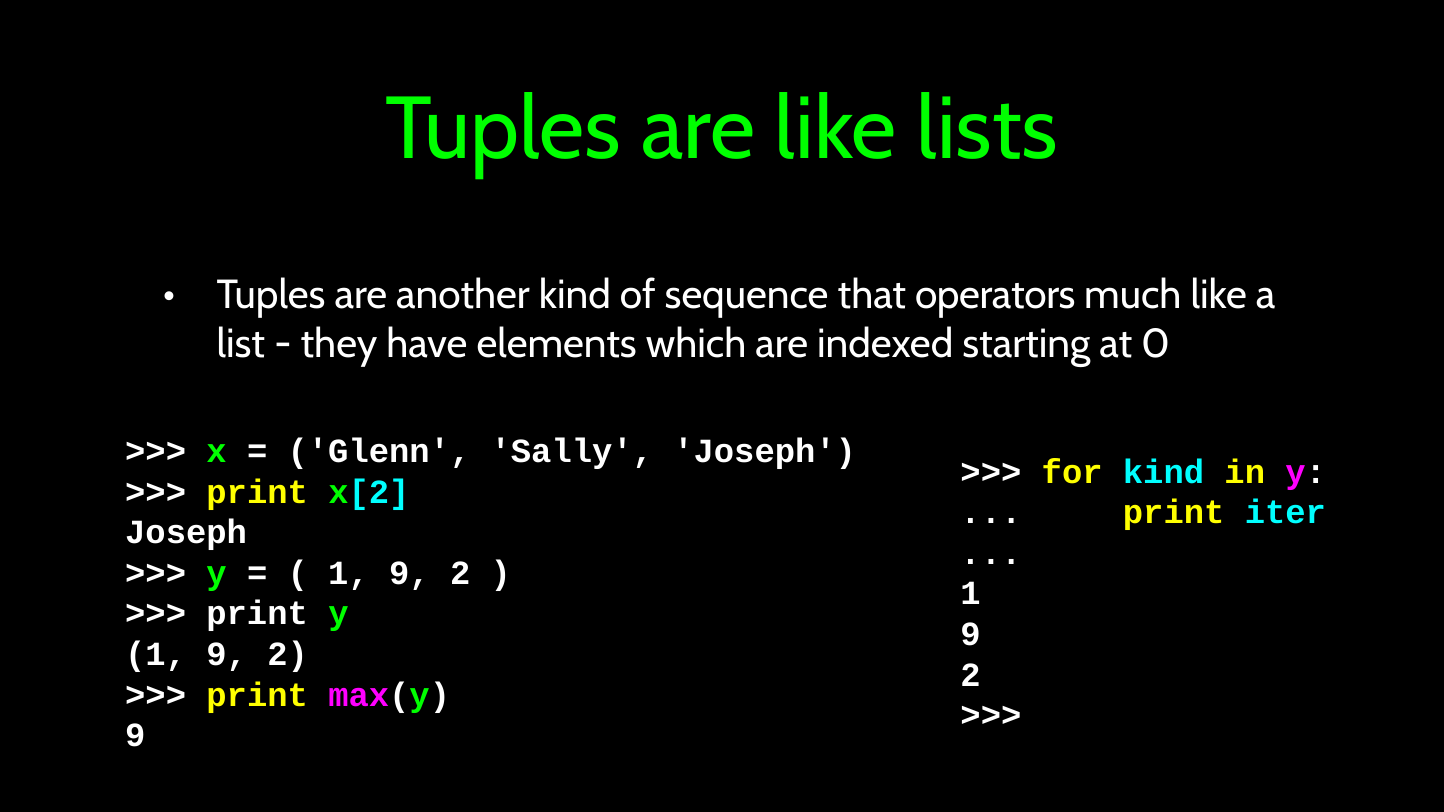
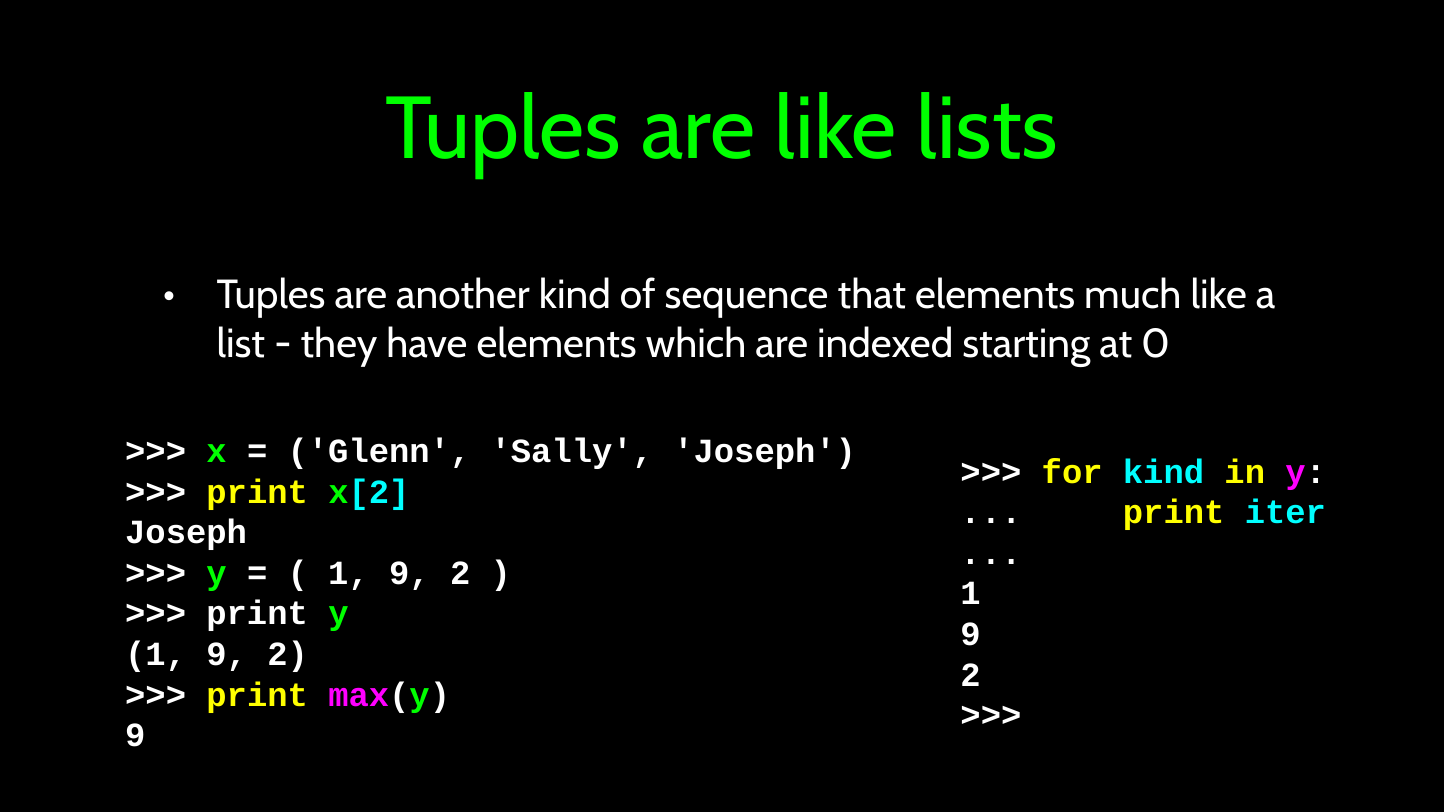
that operators: operators -> elements (995, 295)
